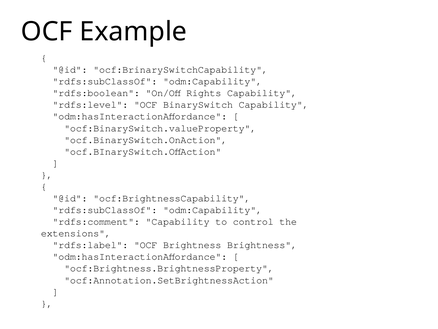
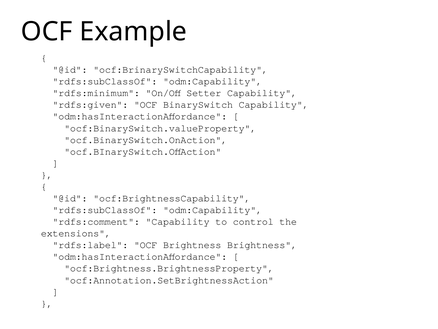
rdfs:boolean: rdfs:boolean -> rdfs:minimum (96, 93)
Rights: Rights -> Setter (204, 93)
rdfs:level: rdfs:level -> rdfs:given (90, 105)
